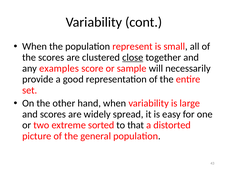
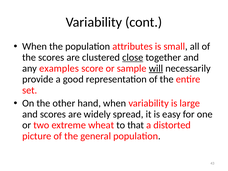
represent: represent -> attributes (133, 46)
will underline: none -> present (156, 68)
sorted: sorted -> wheat (101, 125)
